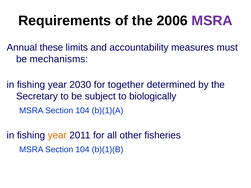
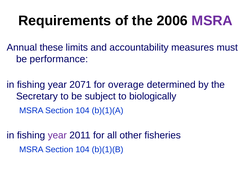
mechanisms: mechanisms -> performance (59, 59)
2030: 2030 -> 2071 (80, 85)
together: together -> overage (126, 85)
year colour: orange -> purple (57, 136)
